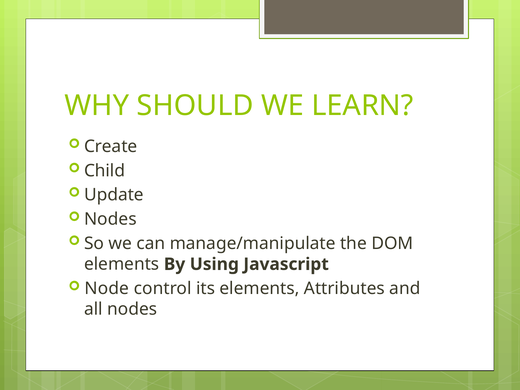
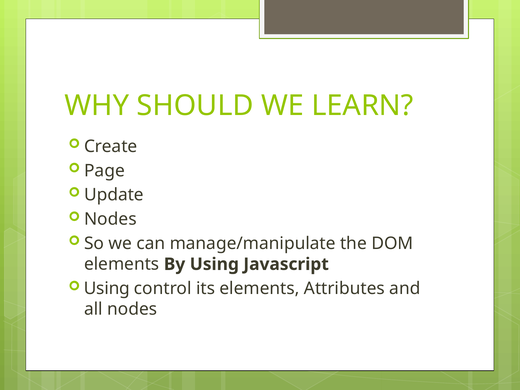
Child: Child -> Page (104, 171)
Node: Node -> Using (107, 288)
